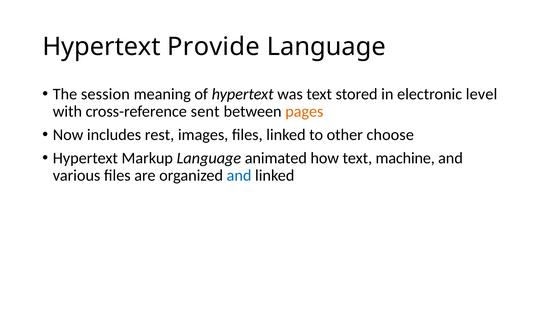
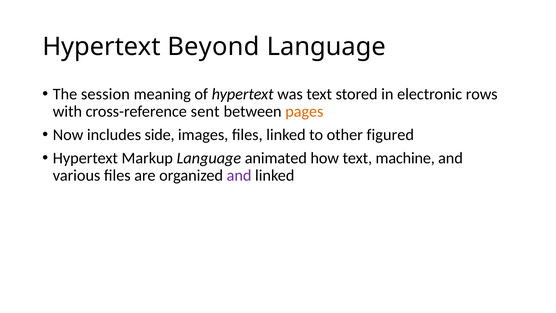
Provide: Provide -> Beyond (214, 47)
level: level -> rows (482, 94)
rest: rest -> side (160, 135)
choose: choose -> figured (390, 135)
and colour: blue -> purple (239, 175)
